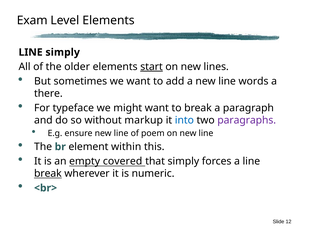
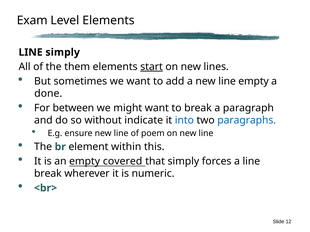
older: older -> them (77, 67)
line words: words -> empty (254, 81)
there: there -> done (48, 94)
typeface: typeface -> between (73, 108)
markup: markup -> indicate (144, 121)
paragraphs colour: purple -> blue (247, 121)
break underline: present -> none (48, 174)
